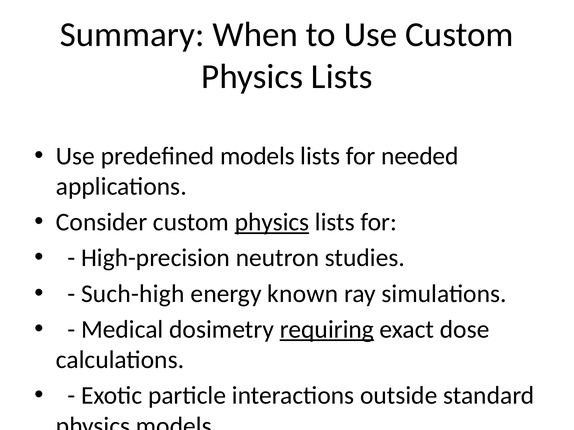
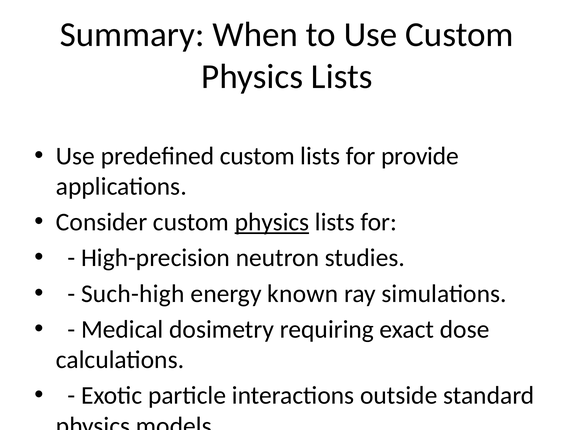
predefined models: models -> custom (257, 156)
needed: needed -> provide (420, 156)
requiring underline: present -> none (327, 330)
